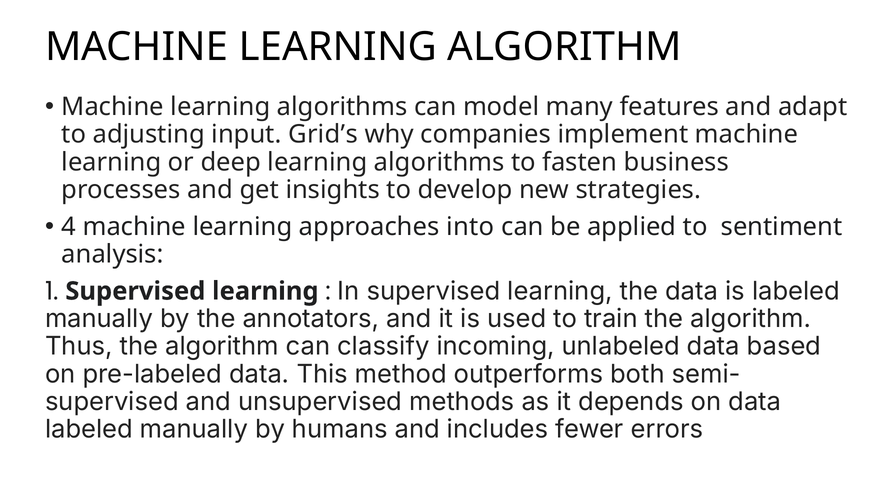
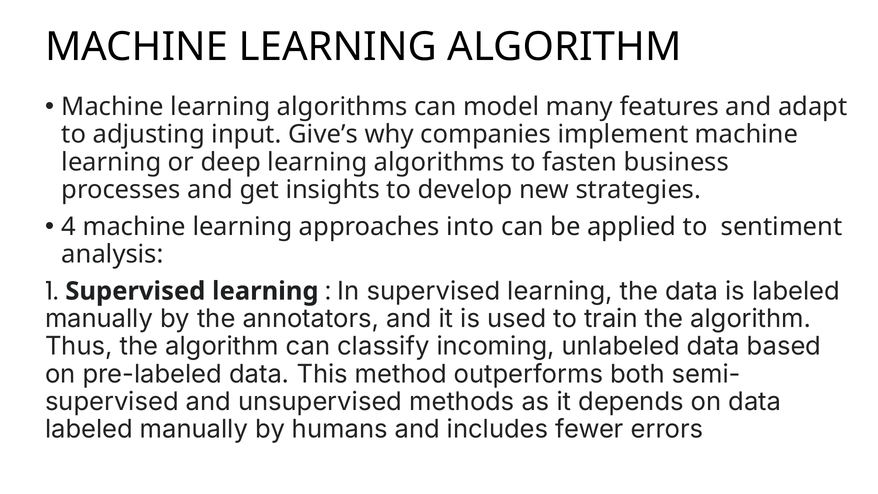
Grid’s: Grid’s -> Give’s (323, 134)
